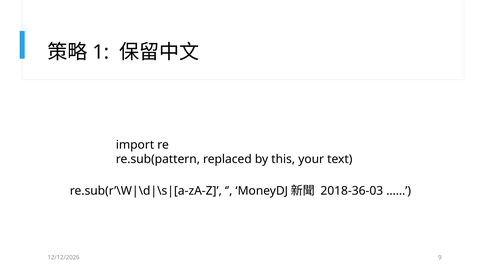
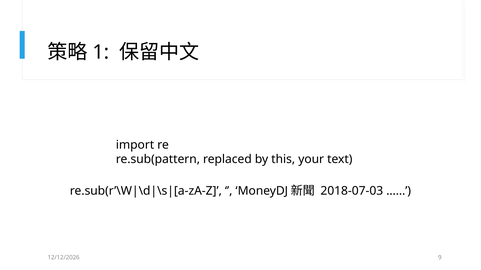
2018-36-03: 2018-36-03 -> 2018-07-03 (352, 191)
